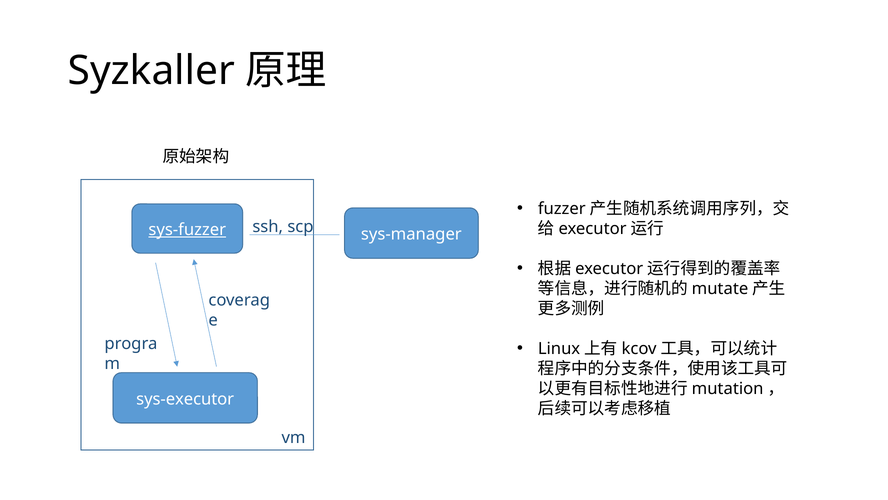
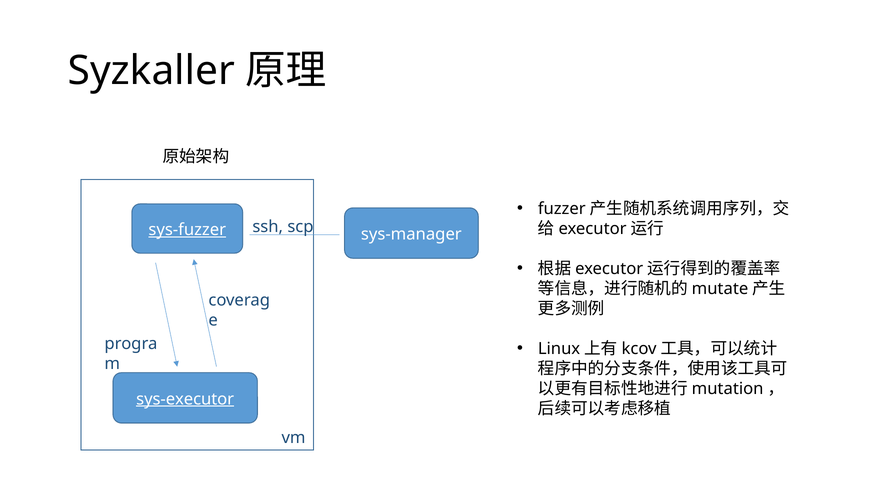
sys-executor underline: none -> present (185, 399)
